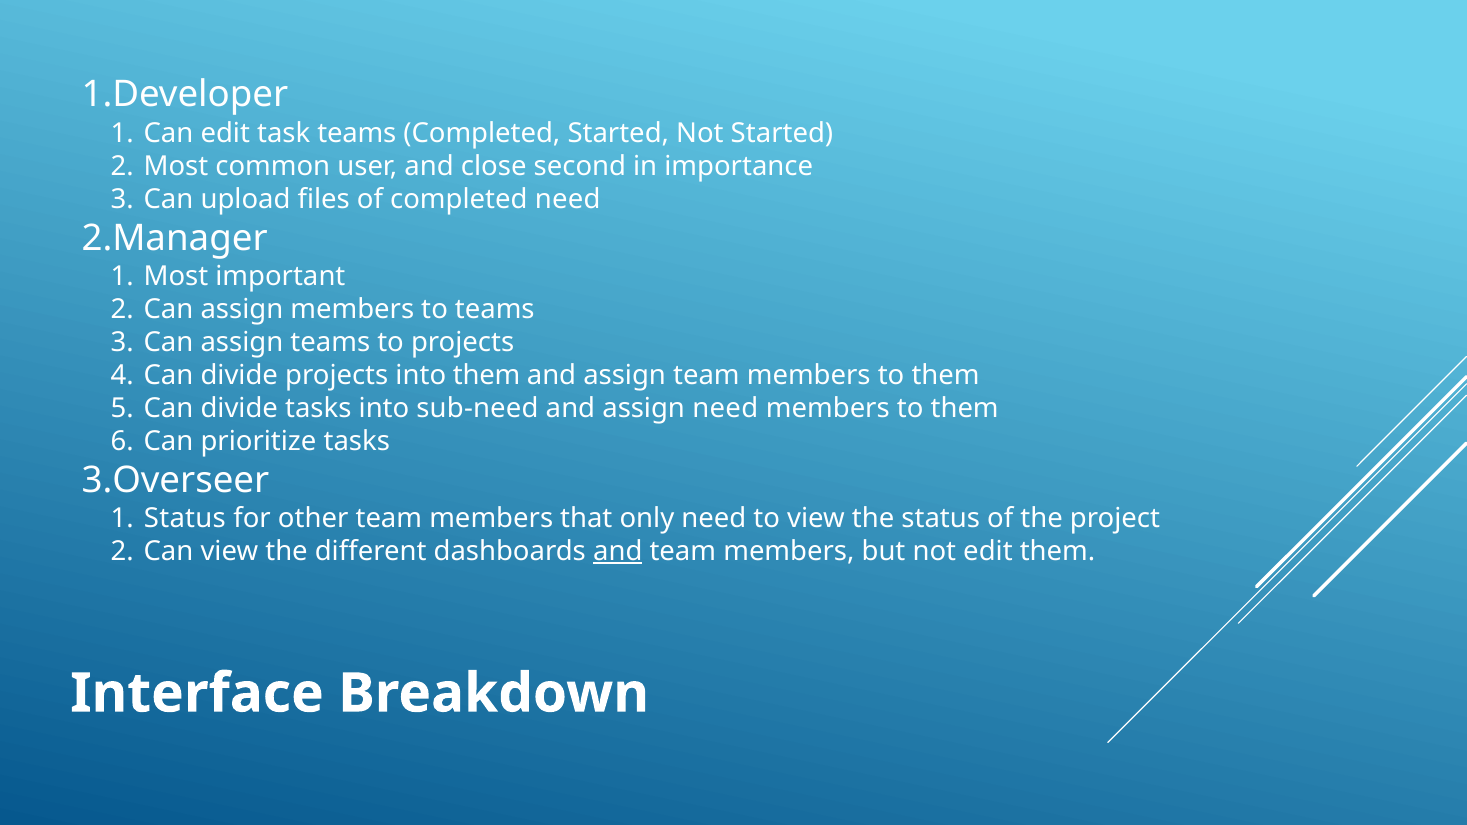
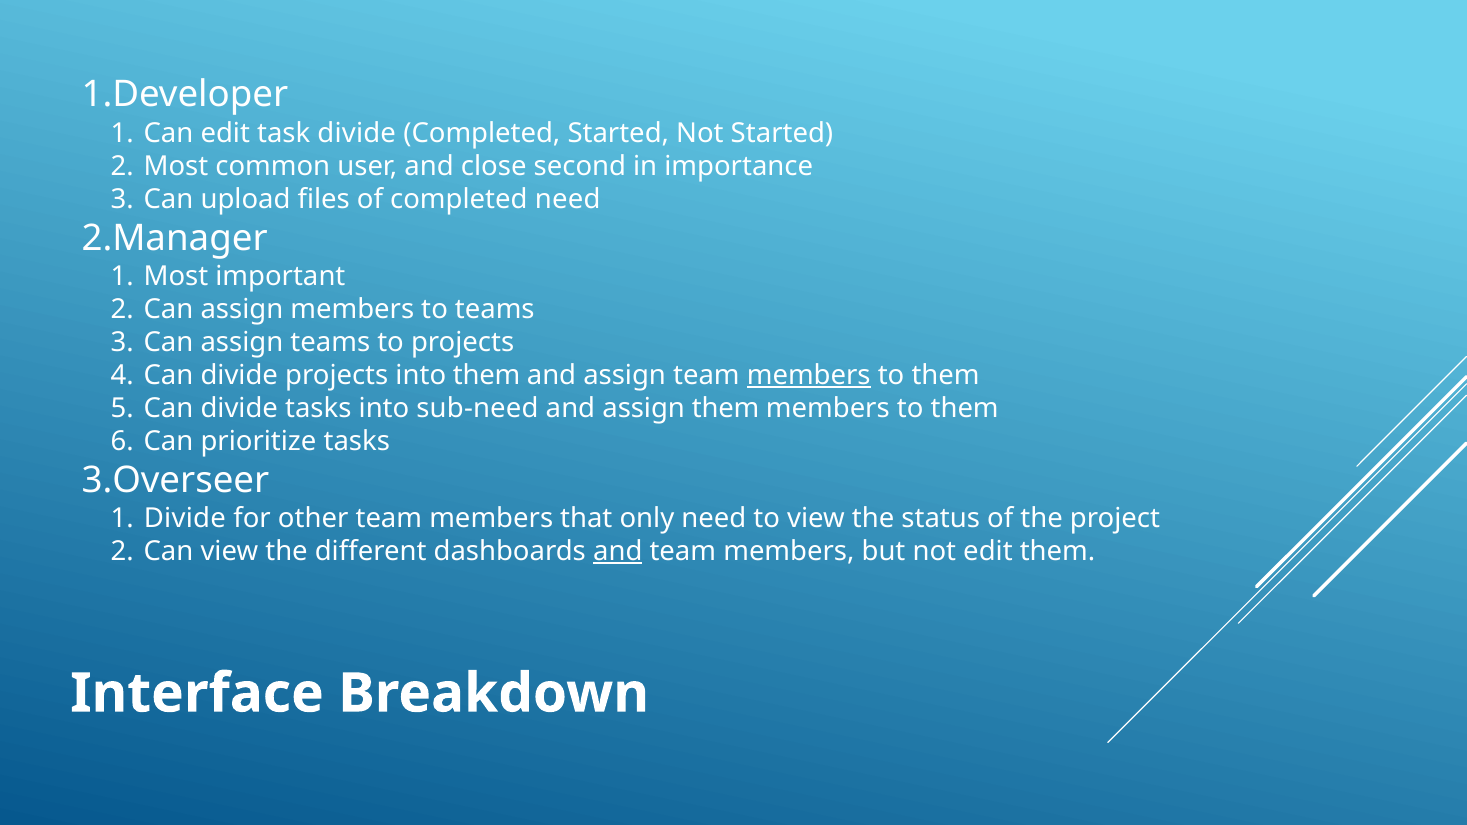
task teams: teams -> divide (357, 133)
members underline: none -> present (809, 375)
assign need: need -> them (726, 408)
Status: Status -> Divide (185, 518)
